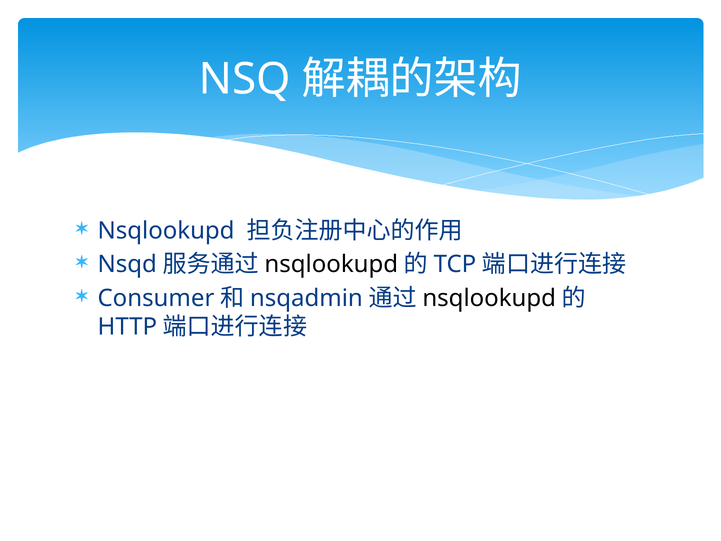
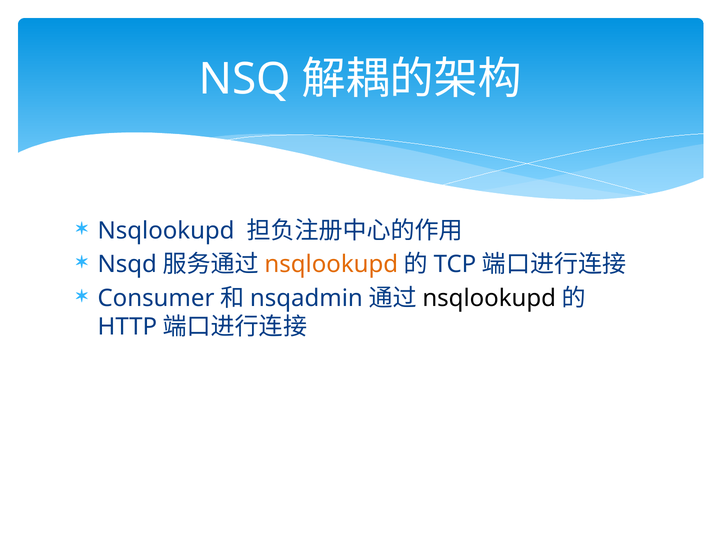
nsqlookupd colour: black -> orange (331, 264)
